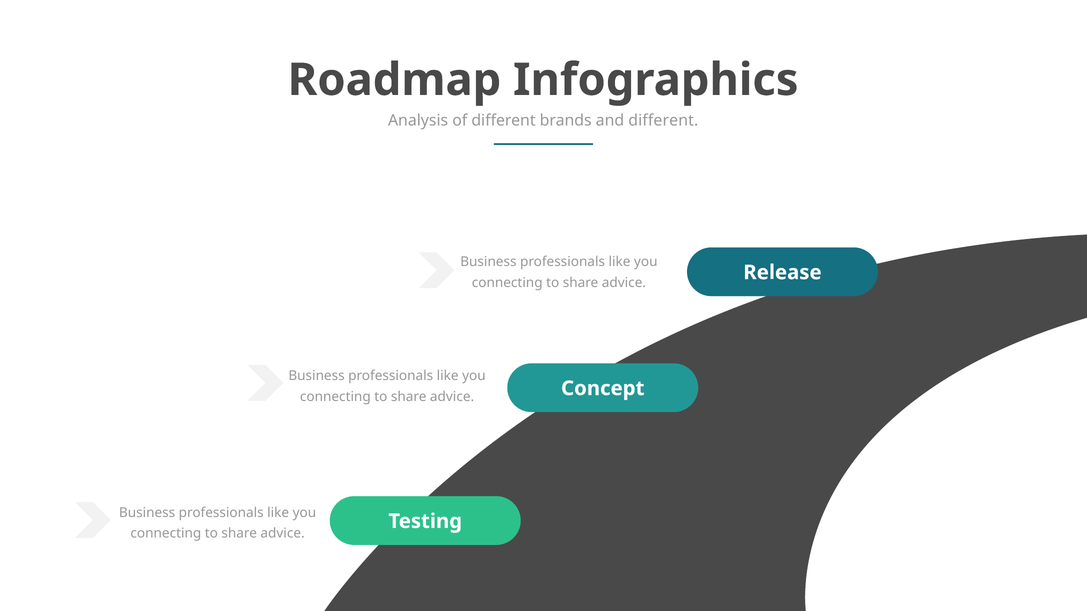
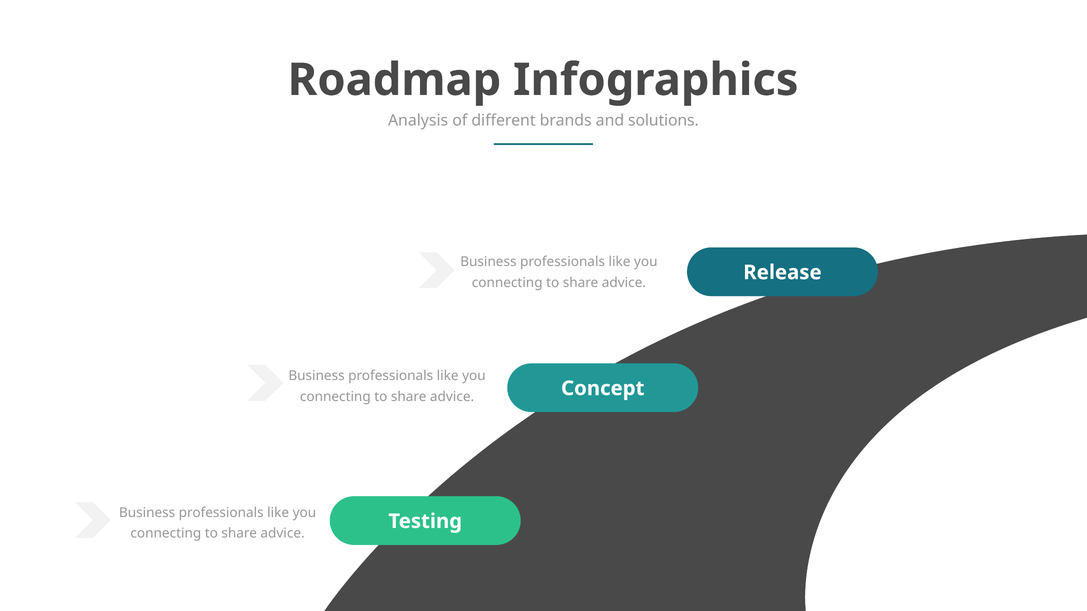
and different: different -> solutions (663, 121)
